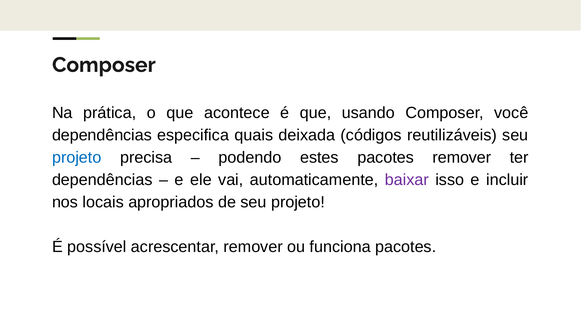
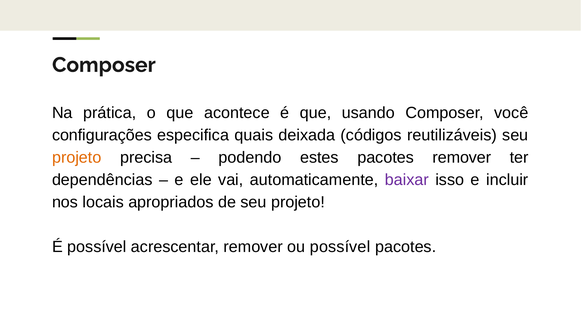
dependências: dependências -> configurações (102, 135)
projeto colour: blue -> orange (77, 157)
ou funciona: funciona -> possível (340, 247)
